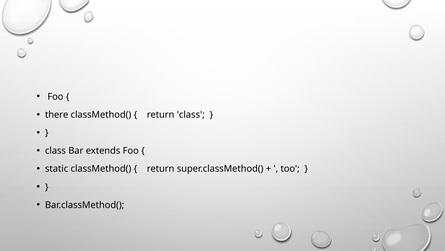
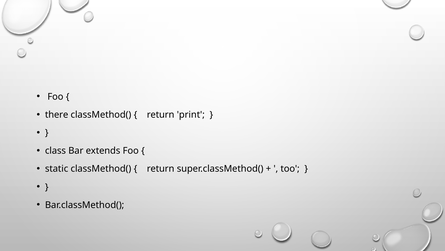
return class: class -> print (191, 114)
